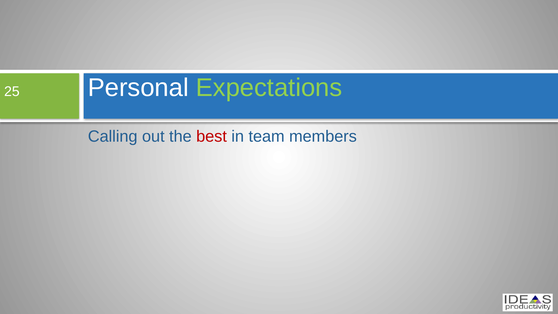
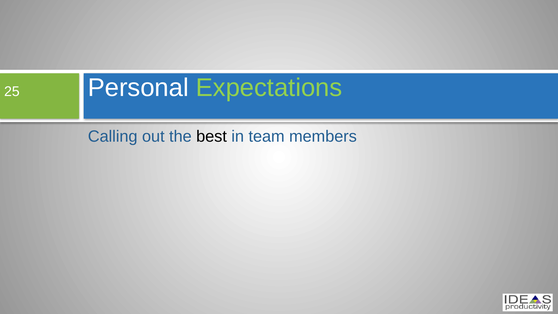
best colour: red -> black (212, 136)
